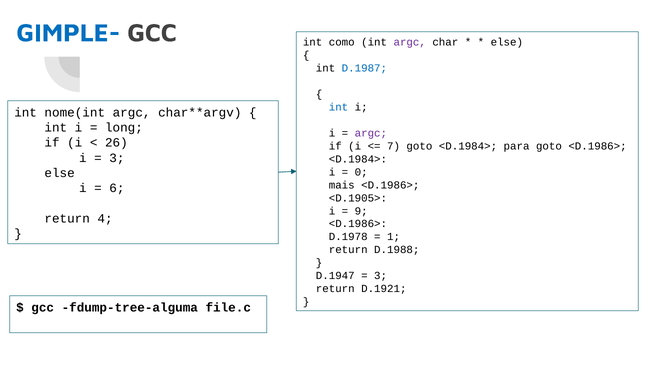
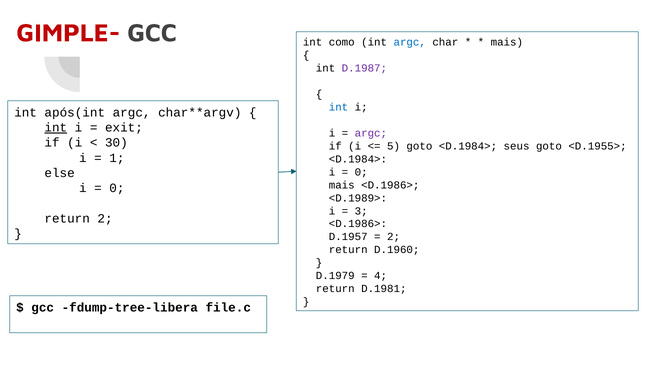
GIMPLE- colour: blue -> red (68, 33)
argc colour: purple -> blue (410, 42)
else: else -> mais (507, 42)
D.1987 colour: blue -> purple (364, 68)
nome(int: nome(int -> após(int (75, 112)
int underline: none -> present (56, 127)
long: long -> exit (124, 127)
26: 26 -> 30 (116, 143)
7: 7 -> 5 (394, 146)
para: para -> seus (517, 146)
goto <D.1986>: <D.1986> -> <D.1955> (598, 146)
3: 3 -> 1 (117, 158)
6: 6 -> 0 (117, 188)
<D.1905>: <D.1905> -> <D.1989> (358, 198)
9: 9 -> 3 (361, 211)
return 4: 4 -> 2 (105, 218)
D.1978: D.1978 -> D.1957 (348, 237)
1: 1 -> 2 (394, 237)
D.1988: D.1988 -> D.1960 (397, 250)
D.1947: D.1947 -> D.1979 (335, 275)
3: 3 -> 4 (381, 275)
D.1921: D.1921 -> D.1981 (384, 288)
fdump-tree-alguma: fdump-tree-alguma -> fdump-tree-libera (130, 307)
